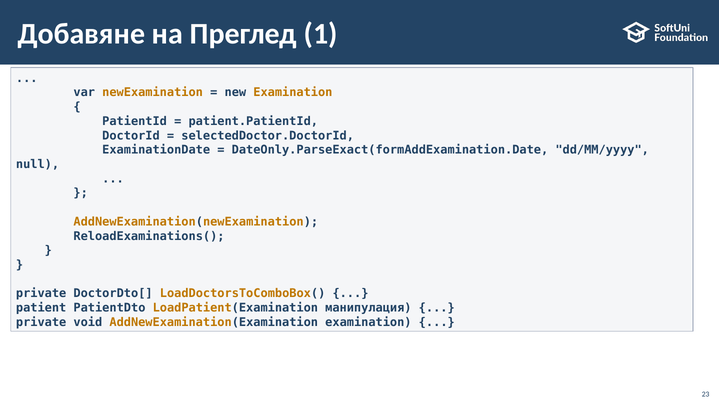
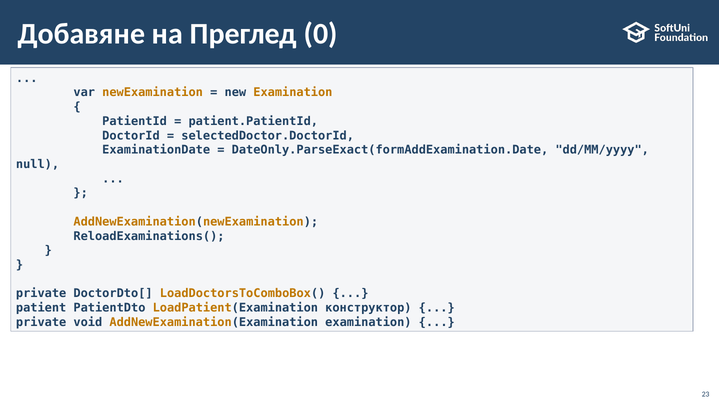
1: 1 -> 0 (321, 34)
манипулация: манипулация -> конструктор (368, 308)
